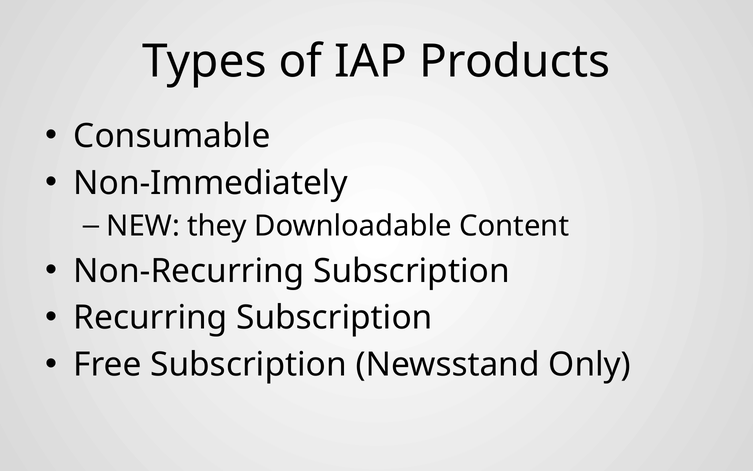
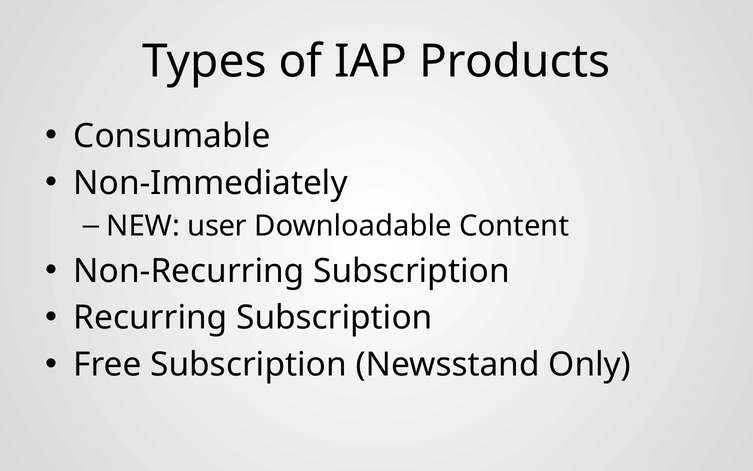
they: they -> user (217, 226)
